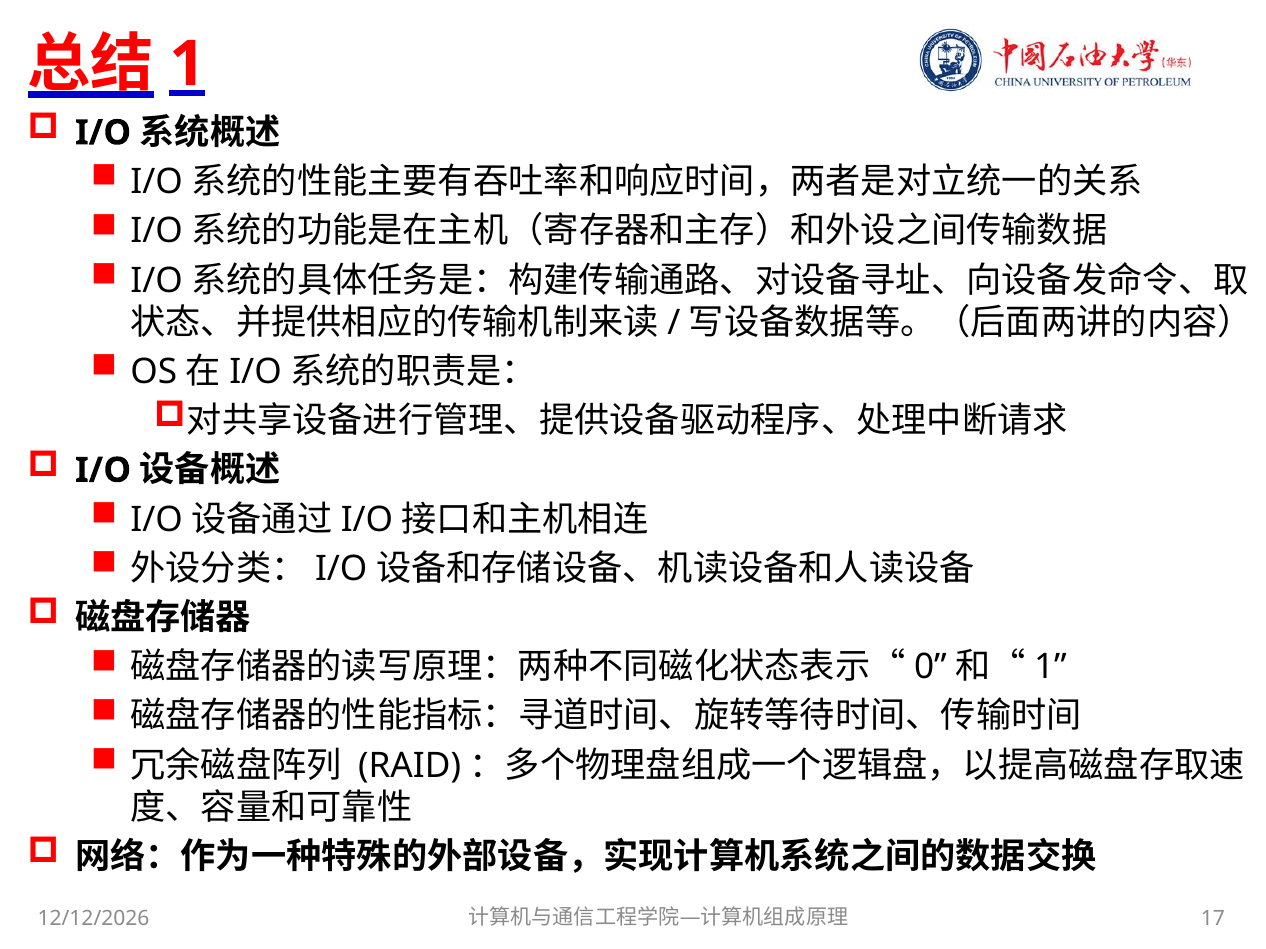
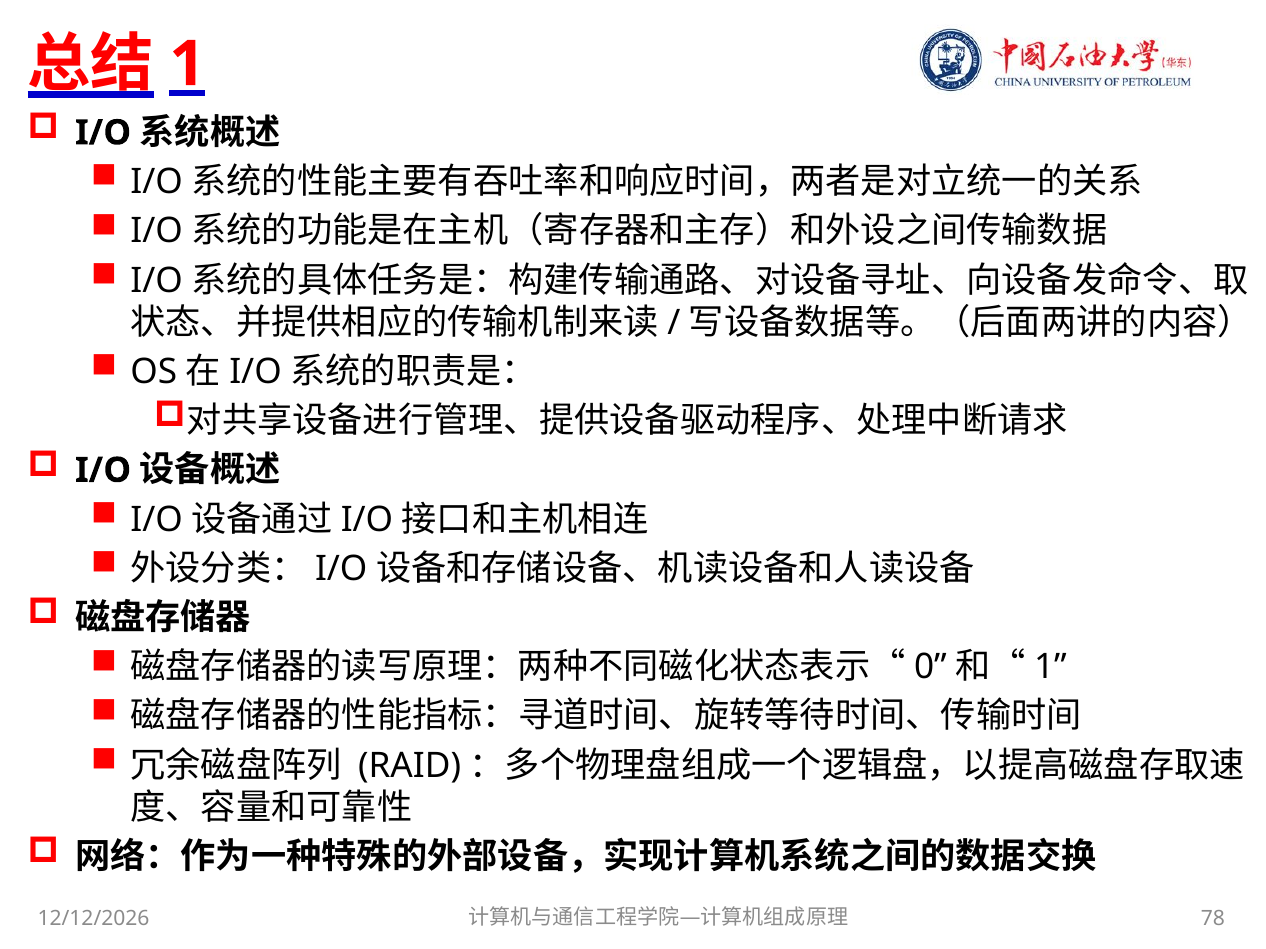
17: 17 -> 78 (1213, 919)
